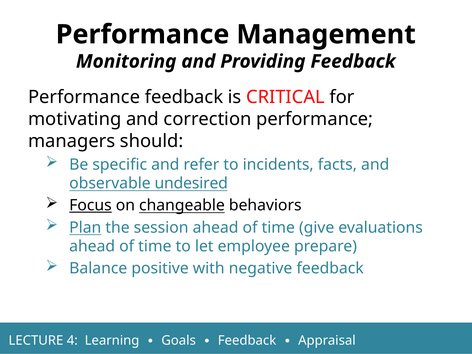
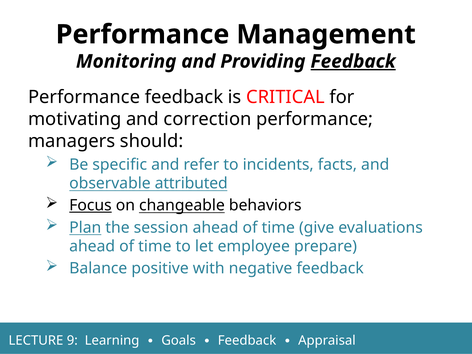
Feedback underline: none -> present (353, 61)
undesired: undesired -> attributed (191, 183)
4: 4 -> 9 (72, 341)
